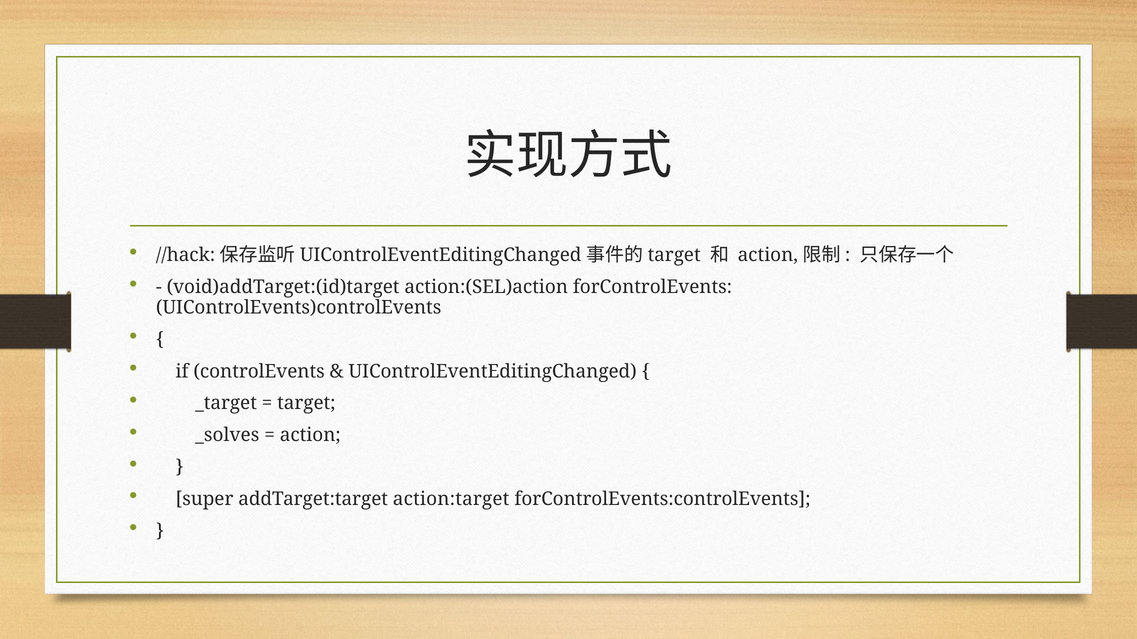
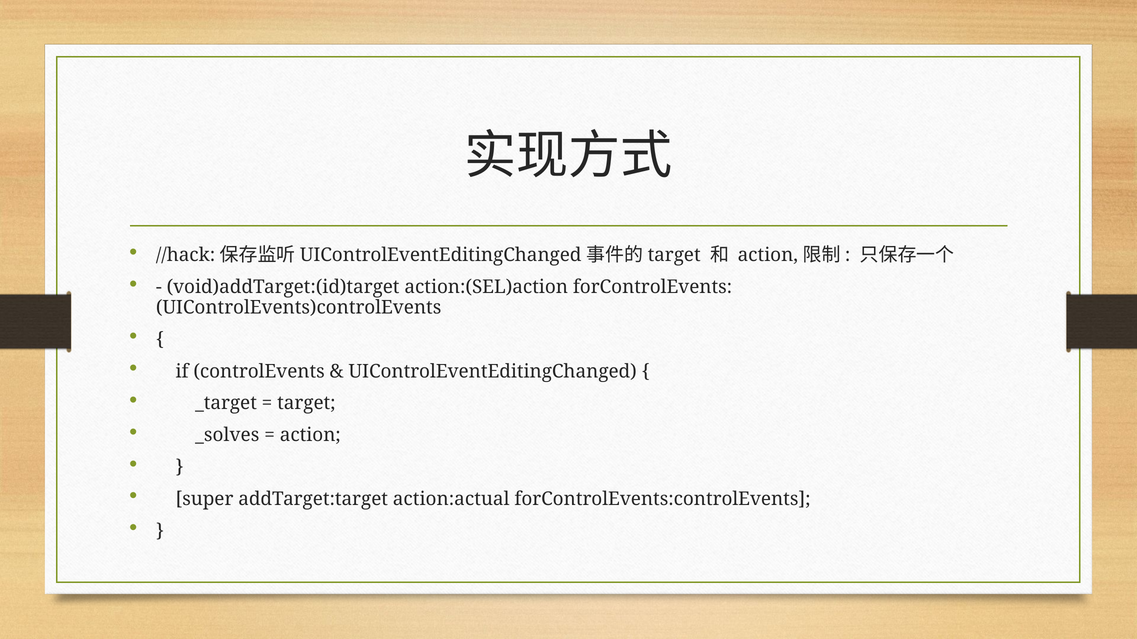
action:target: action:target -> action:actual (451, 499)
